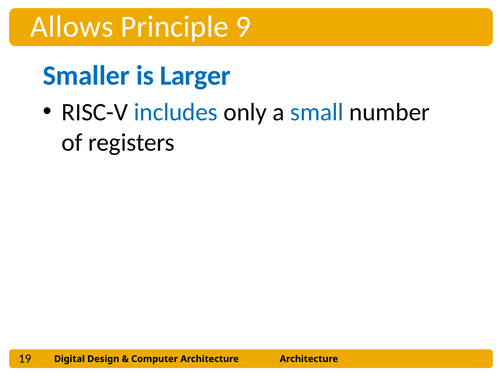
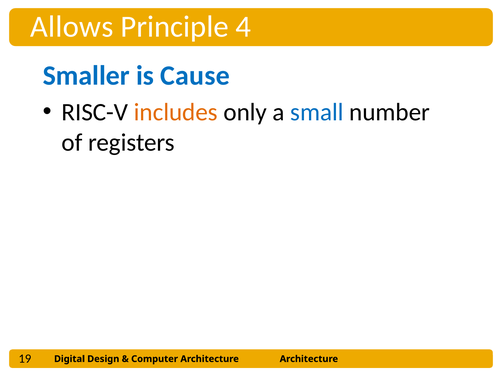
9: 9 -> 4 (243, 27)
Larger: Larger -> Cause (195, 76)
includes colour: blue -> orange (176, 112)
